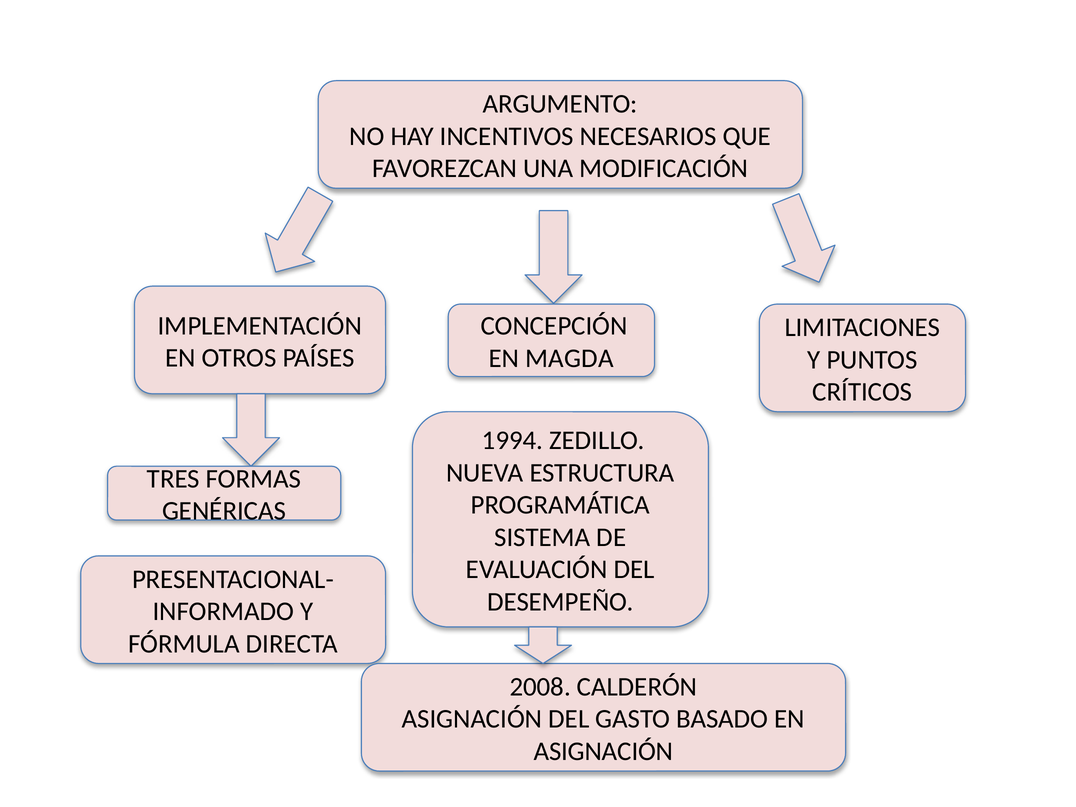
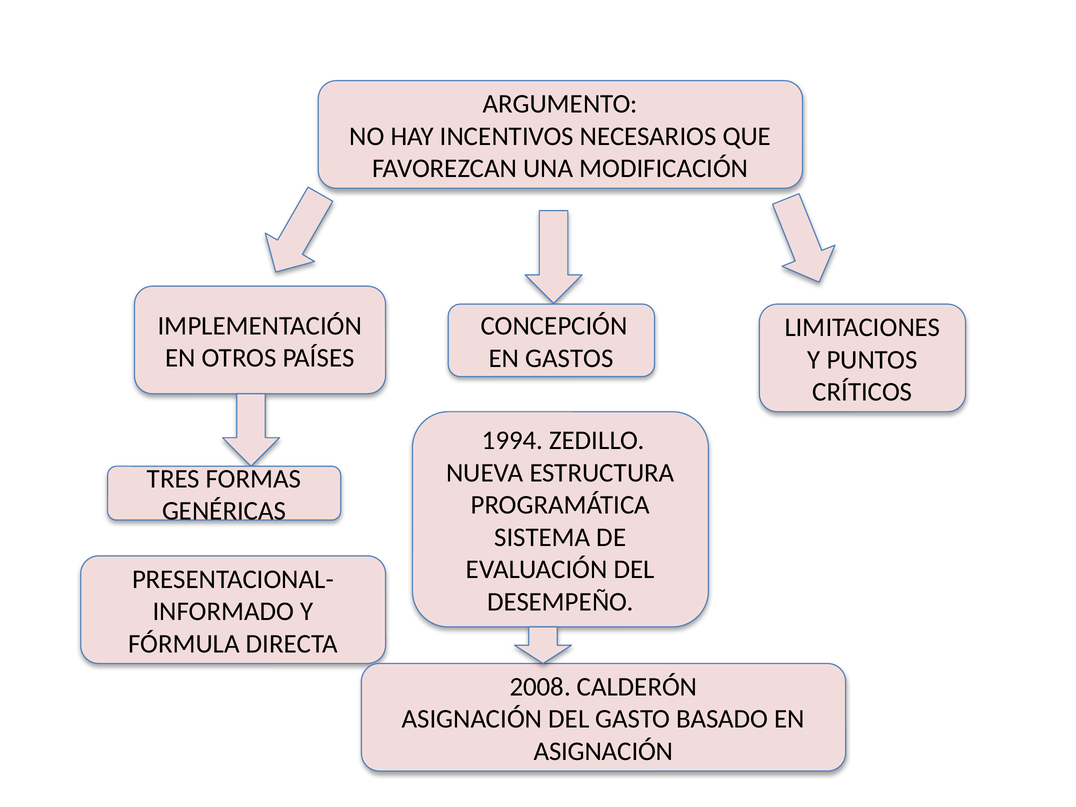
MAGDA: MAGDA -> GASTOS (569, 358)
